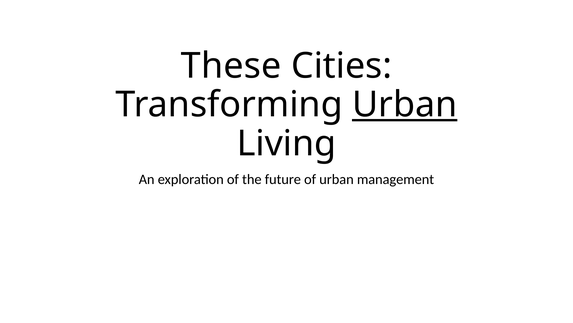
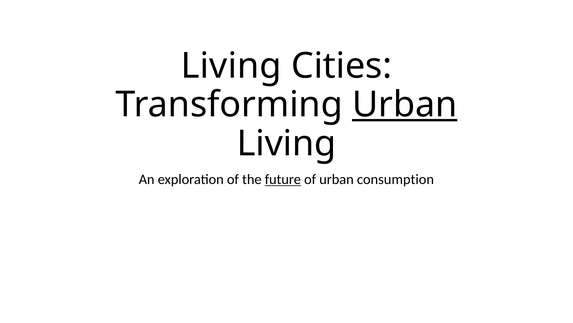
These: These -> Living (231, 66)
future underline: none -> present (283, 179)
management: management -> consumption (395, 179)
